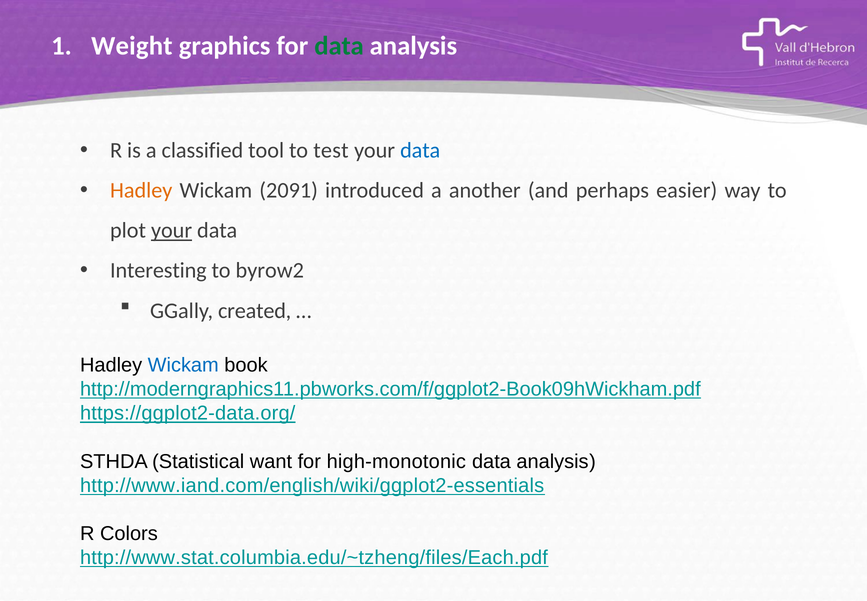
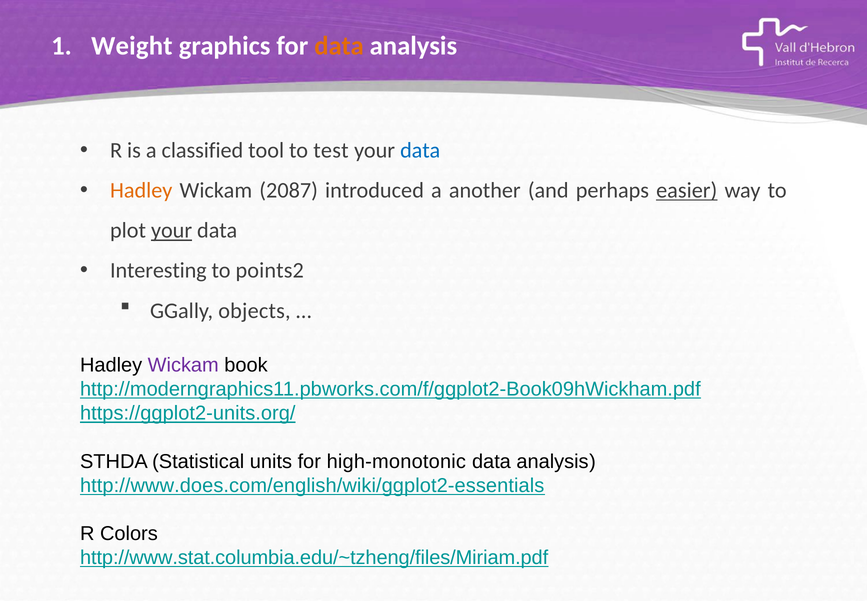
data colour: green -> orange (339, 46)
2091: 2091 -> 2087 (289, 190)
easier underline: none -> present (687, 190)
byrow2: byrow2 -> points2 (270, 270)
created: created -> objects (254, 310)
Wickam colour: blue -> purple (183, 365)
https://ggplot2-data.org/: https://ggplot2-data.org/ -> https://ggplot2-units.org/ (188, 413)
want: want -> units (271, 461)
http://www.iand.com/english/wiki/ggplot2-essentials: http://www.iand.com/english/wiki/ggplot2-essentials -> http://www.does.com/english/wiki/ggplot2-essentials (312, 485)
http://www.stat.columbia.edu/~tzheng/files/Each.pdf: http://www.stat.columbia.edu/~tzheng/files/Each.pdf -> http://www.stat.columbia.edu/~tzheng/files/Miriam.pdf (314, 557)
